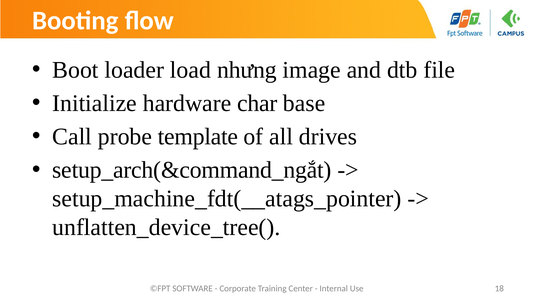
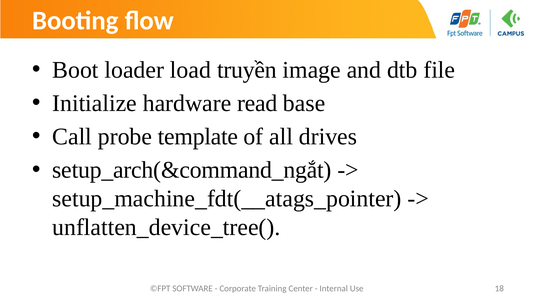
nhưng: nhưng -> truyền (247, 70)
char: char -> read (257, 103)
